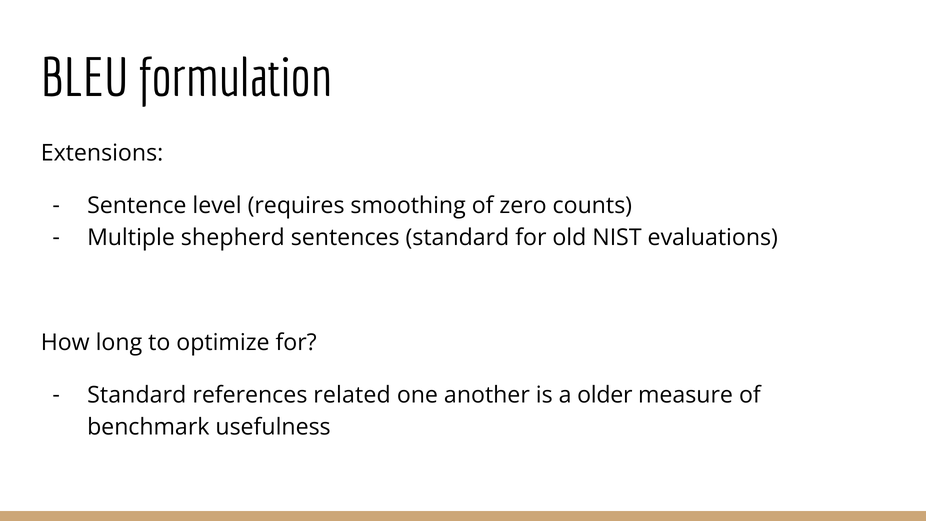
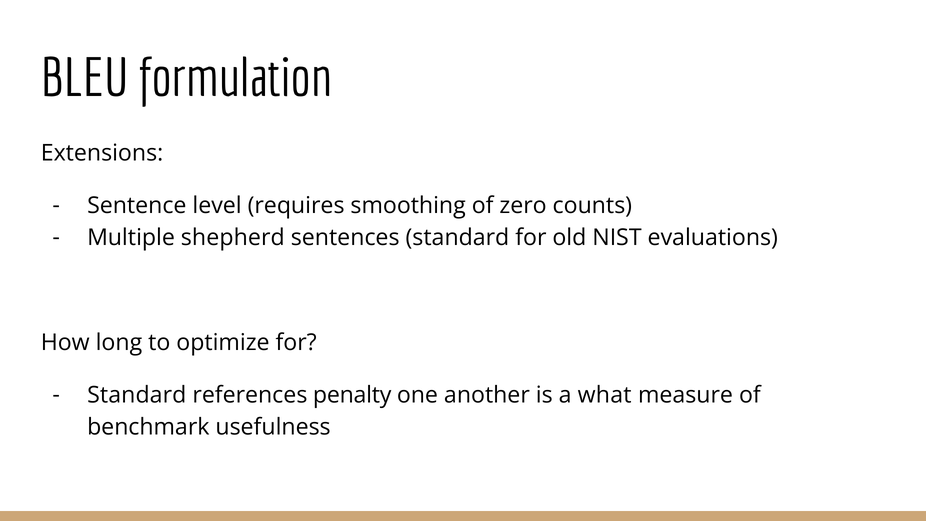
related: related -> penalty (352, 395)
older: older -> what (605, 395)
